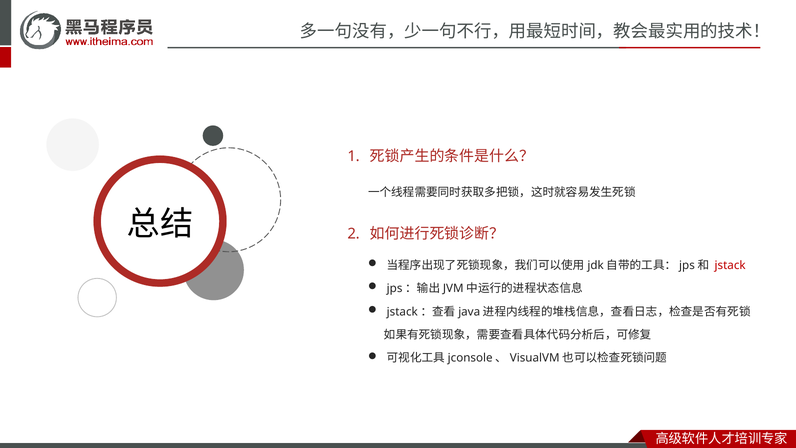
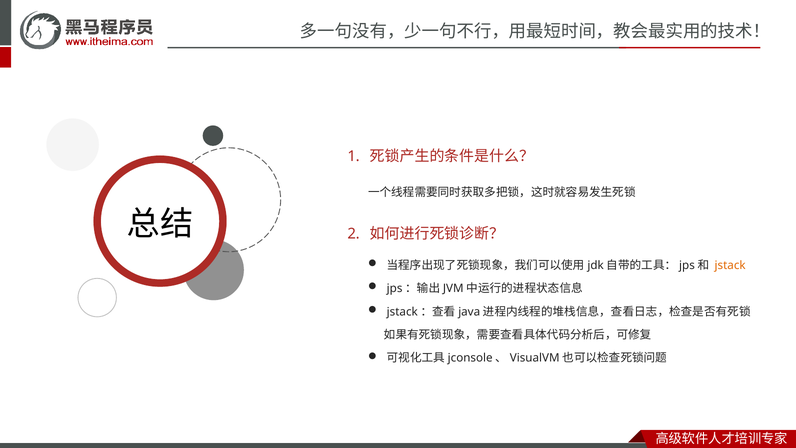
jstack colour: red -> orange (730, 265)
